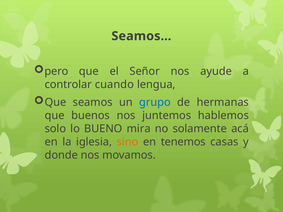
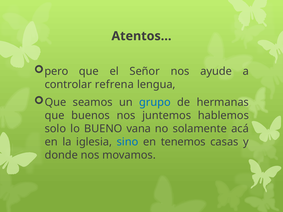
Seamos…: Seamos… -> Atentos… (141, 36)
cuando: cuando -> refrena (114, 85)
mira: mira -> vana (139, 129)
sino colour: orange -> blue (128, 142)
